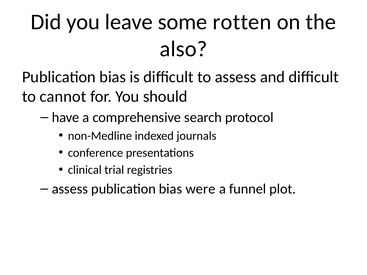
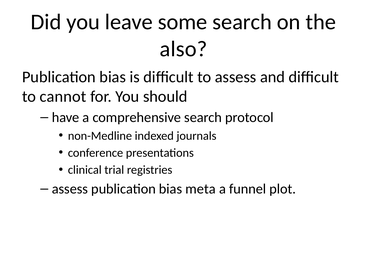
some rotten: rotten -> search (242, 22)
were: were -> meta (201, 189)
